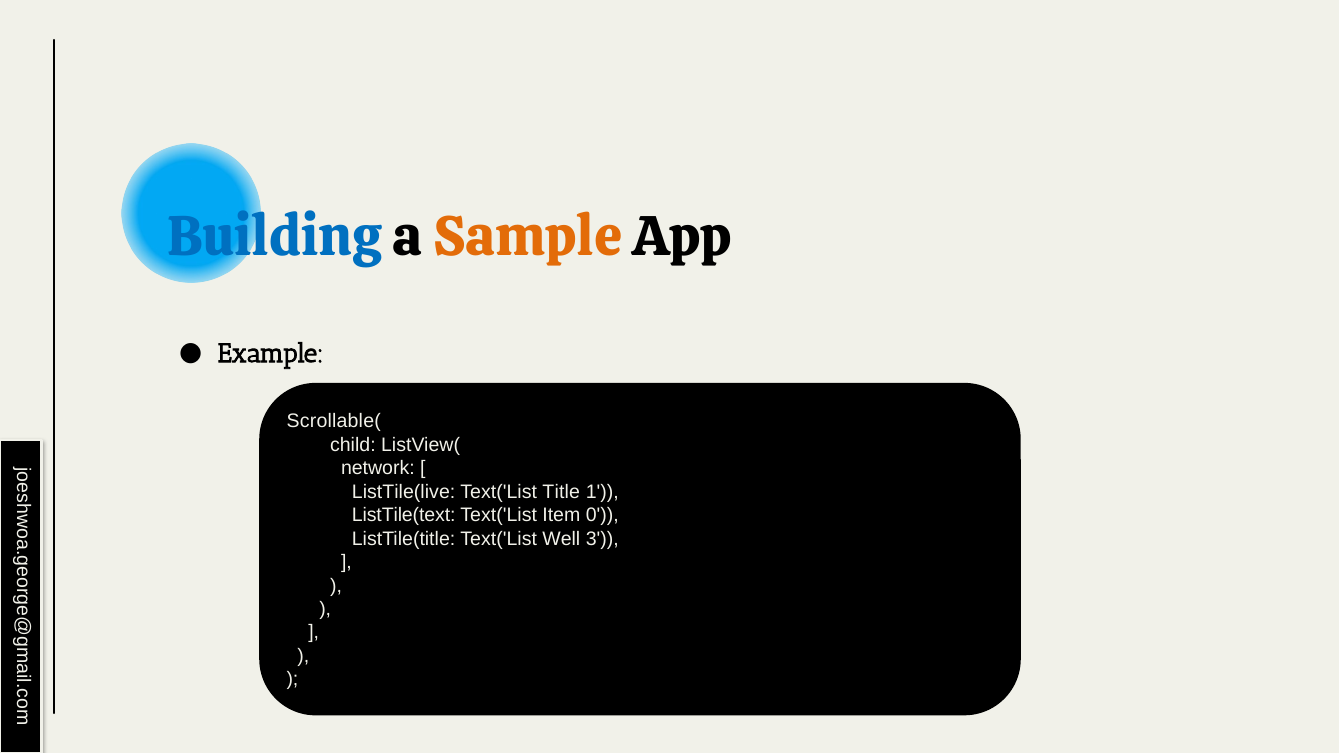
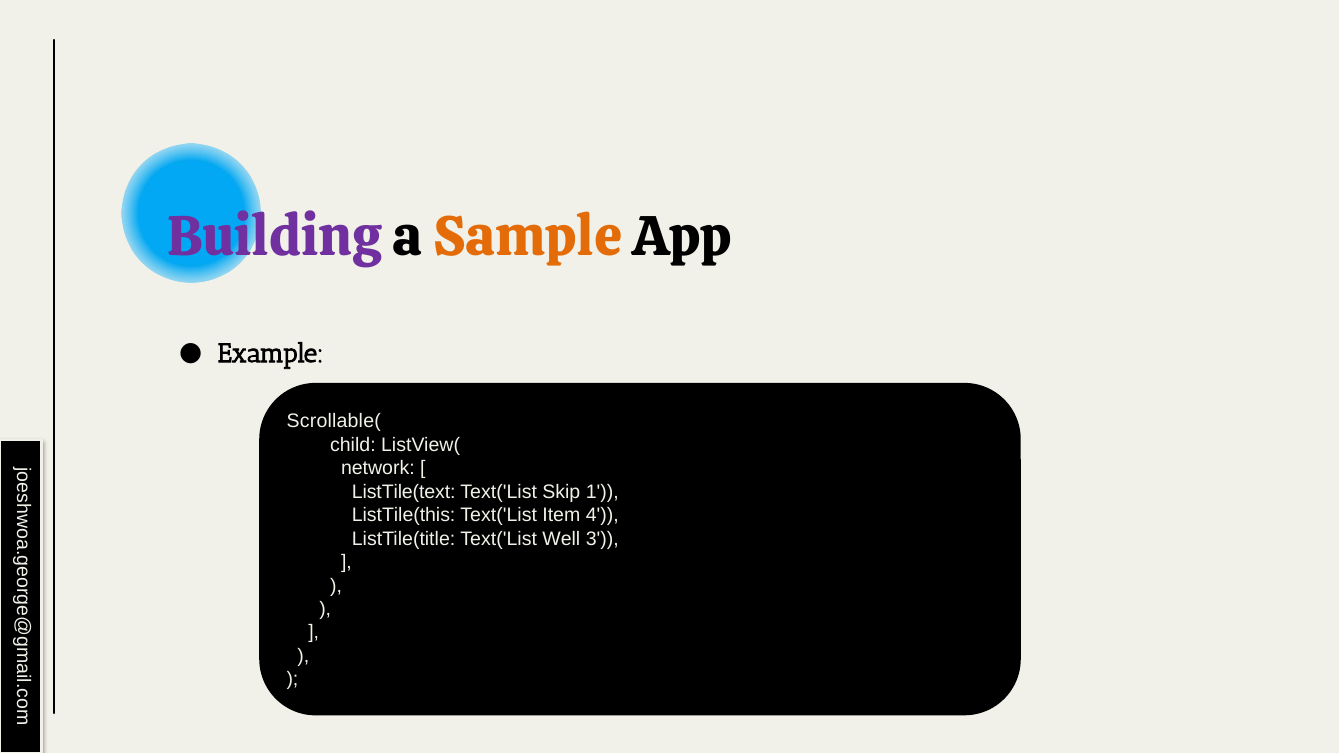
Building colour: blue -> purple (275, 237)
ListTile(live: ListTile(live -> ListTile(text (404, 492)
Title: Title -> Skip (561, 492)
ListTile(text: ListTile(text -> ListTile(this (404, 515)
0: 0 -> 4 (602, 515)
